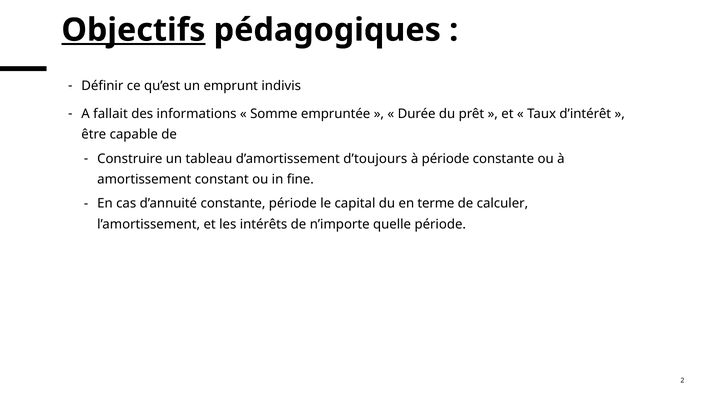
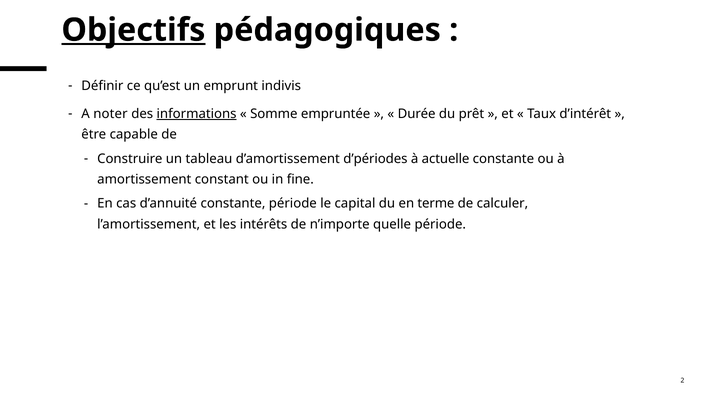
fallait: fallait -> noter (110, 114)
informations underline: none -> present (197, 114)
d’toujours: d’toujours -> d’périodes (375, 159)
à période: période -> actuelle (446, 159)
